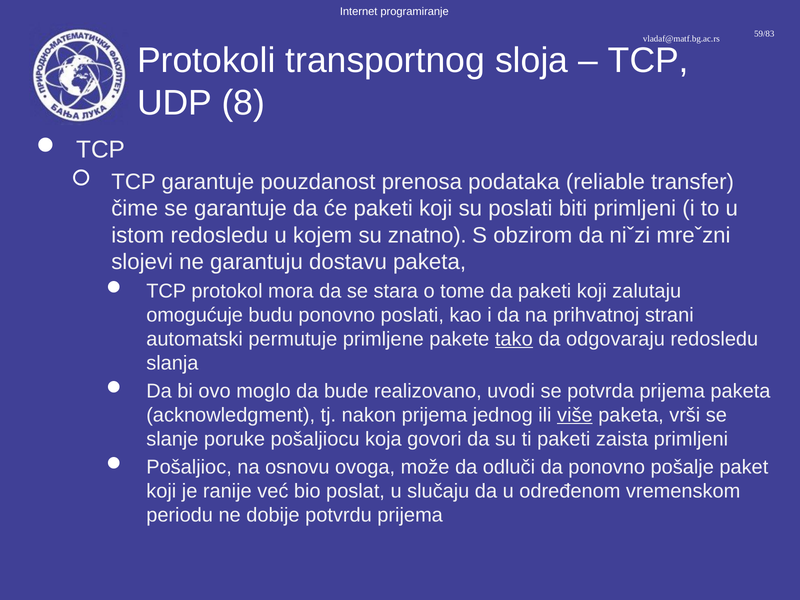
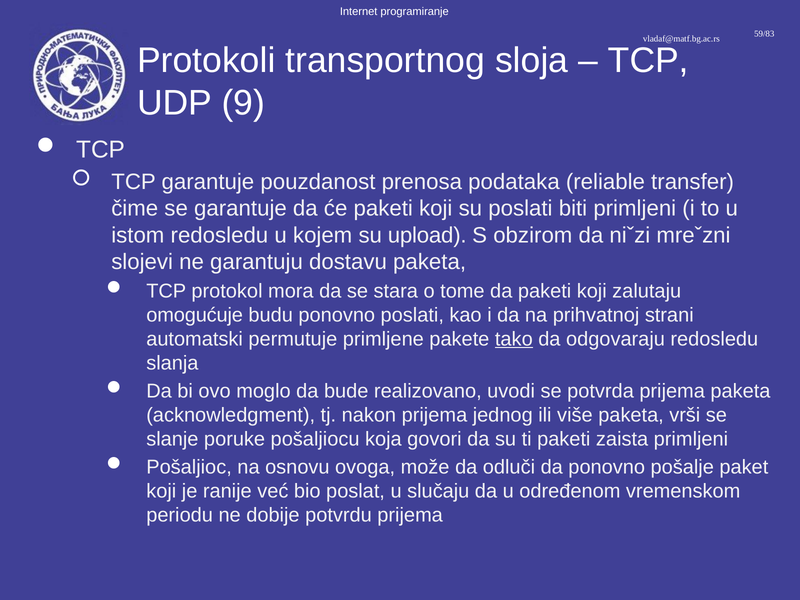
8: 8 -> 9 (243, 103)
znatno: znatno -> upload (427, 235)
više underline: present -> none (575, 415)
